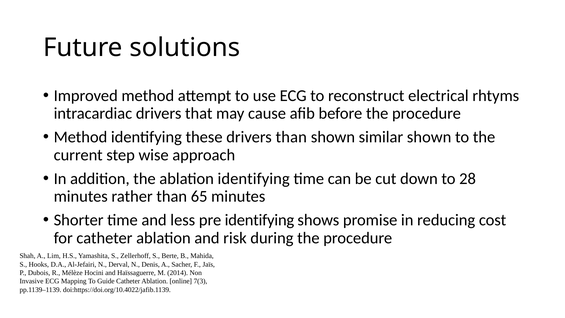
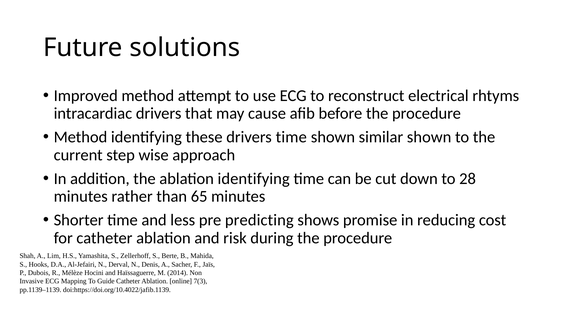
drivers than: than -> time (291, 137)
pre identifying: identifying -> predicting (259, 220)
